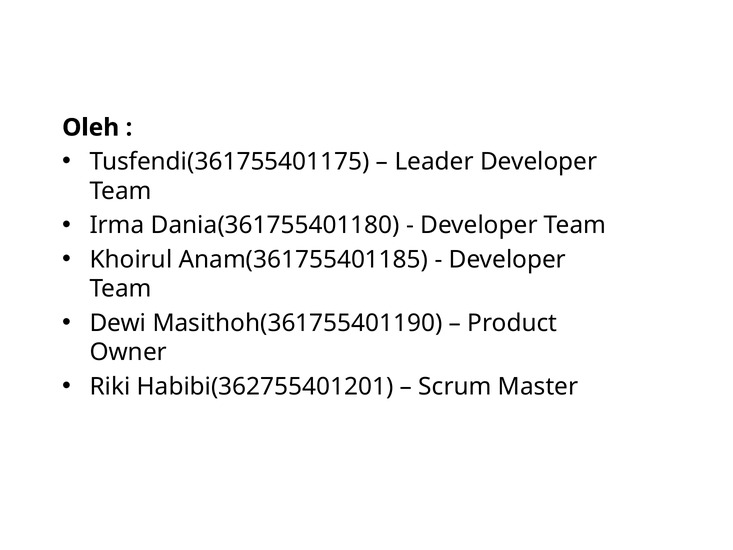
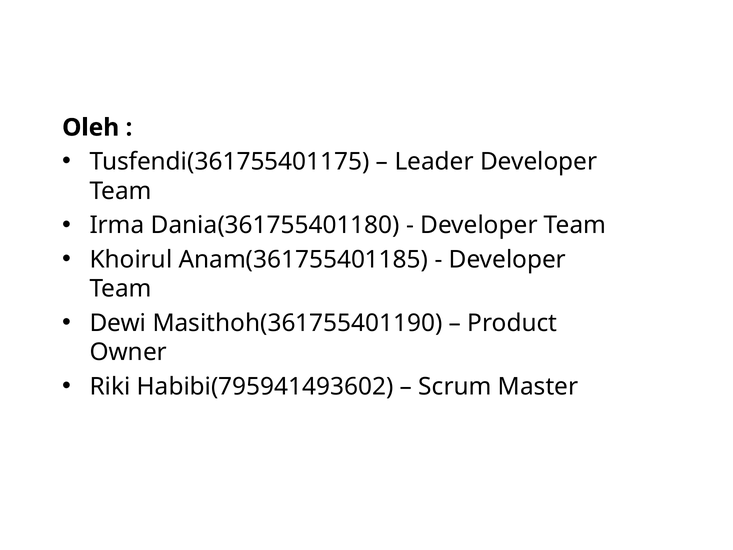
Habibi(362755401201: Habibi(362755401201 -> Habibi(795941493602 (265, 386)
